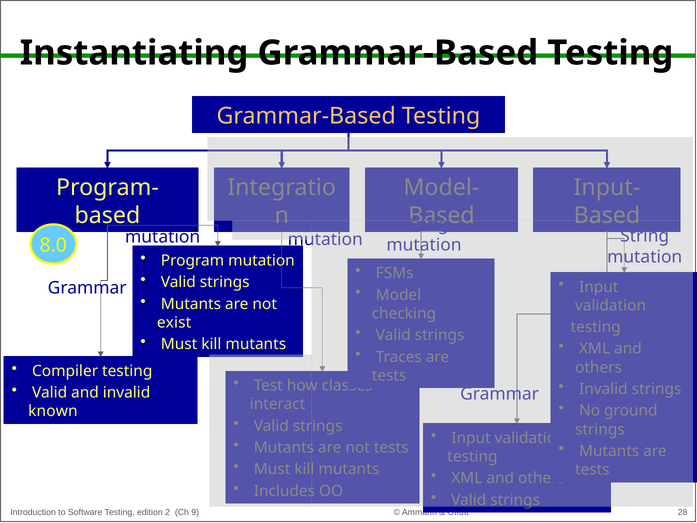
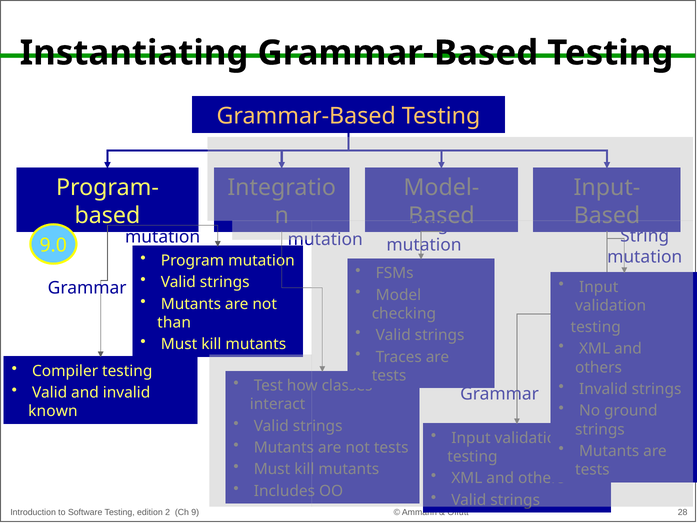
8.0: 8.0 -> 9.0 (53, 245)
exist: exist -> than (174, 322)
